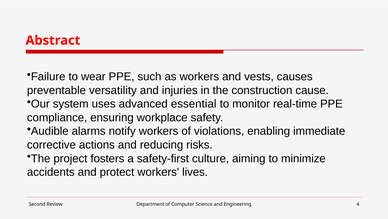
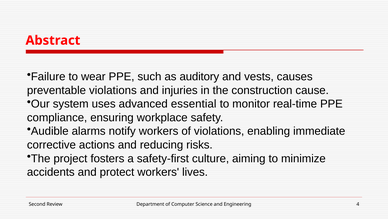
as workers: workers -> auditory (199, 76)
preventable versatility: versatility -> violations (113, 90)
